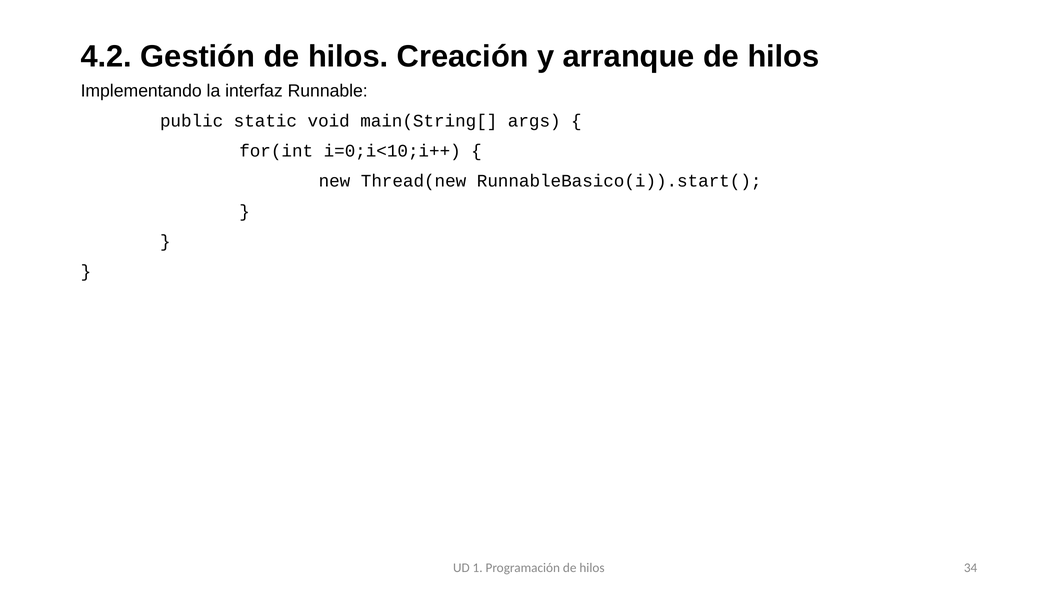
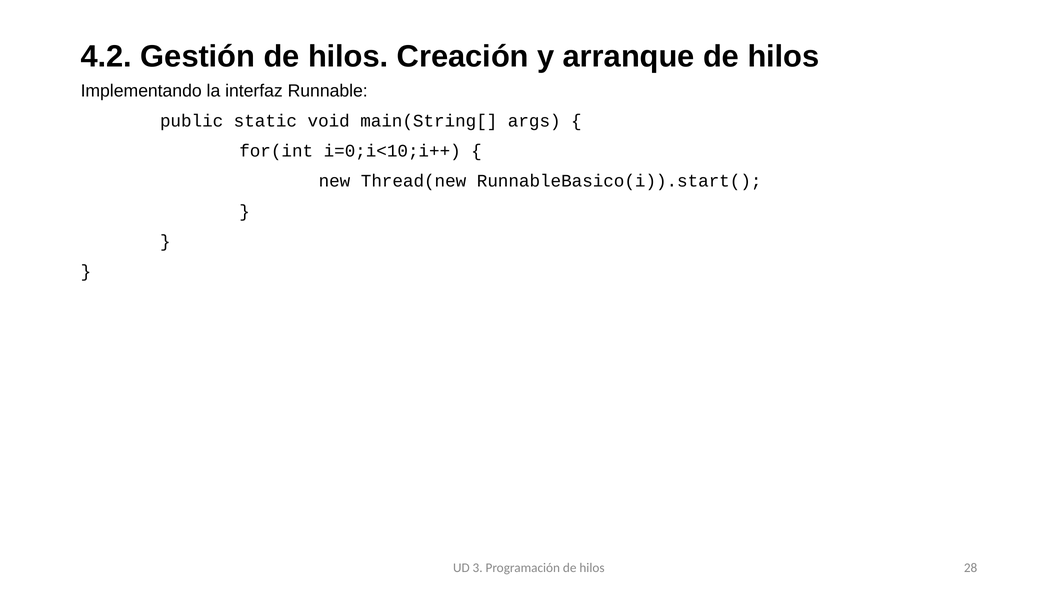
1: 1 -> 3 (478, 568)
34: 34 -> 28 (971, 568)
